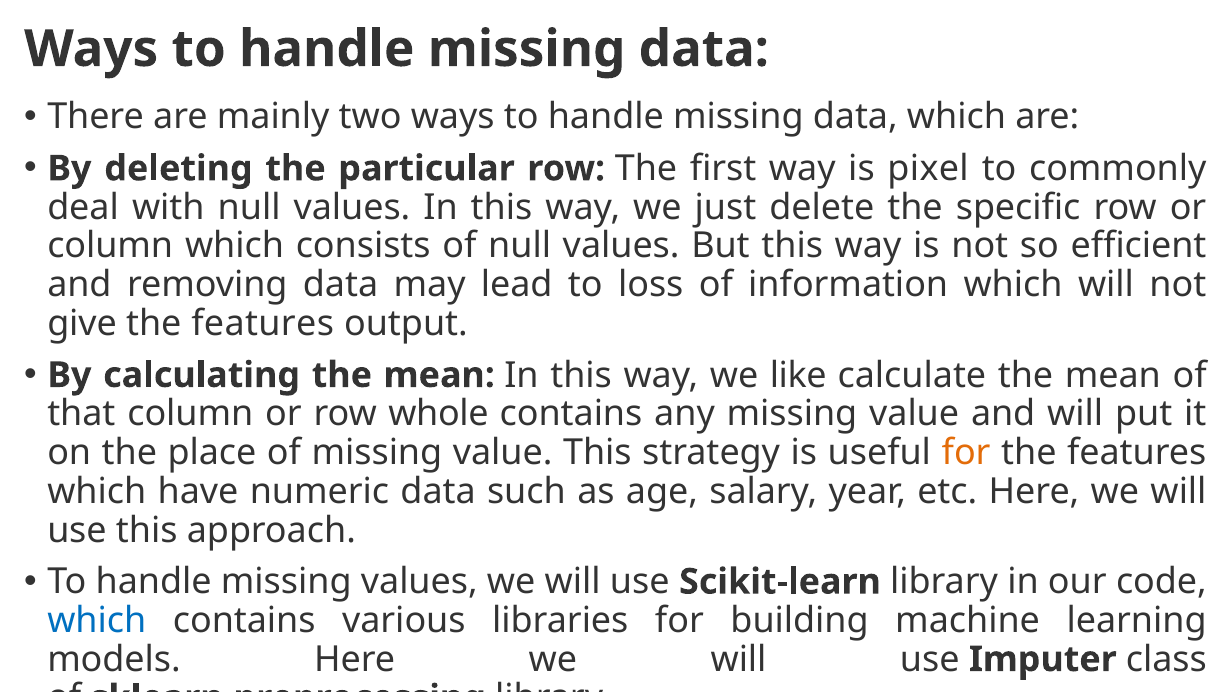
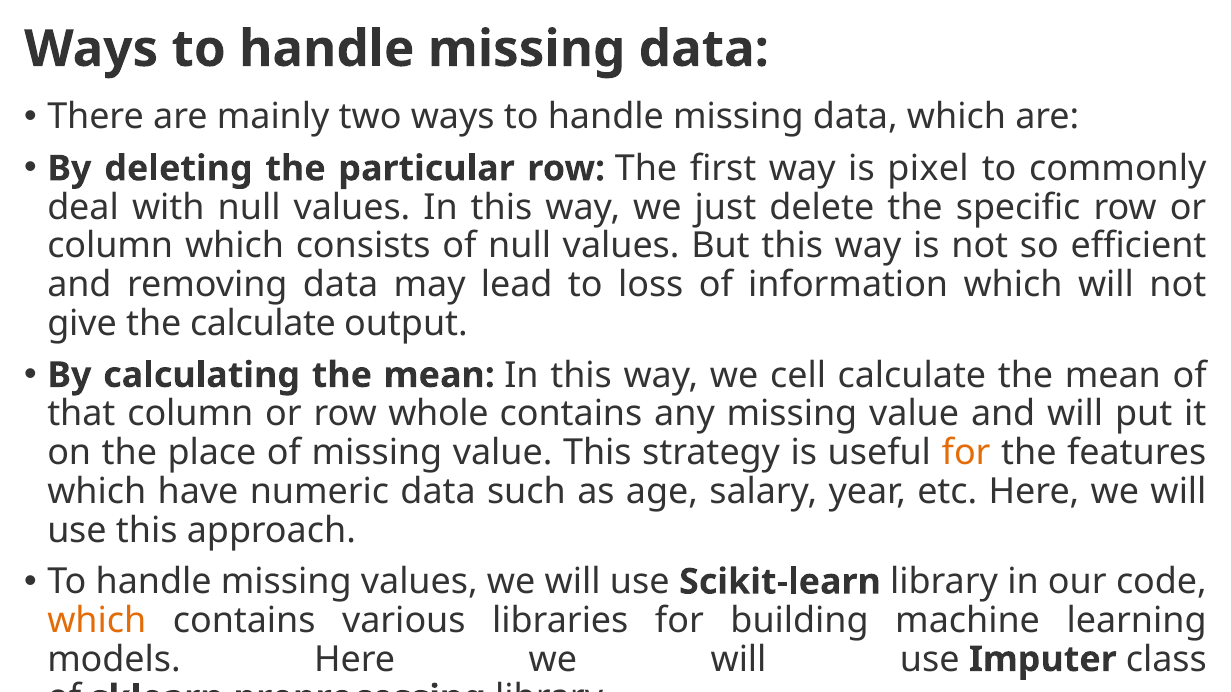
give the features: features -> calculate (263, 324)
like: like -> cell (798, 375)
which colour: blue -> orange (97, 621)
